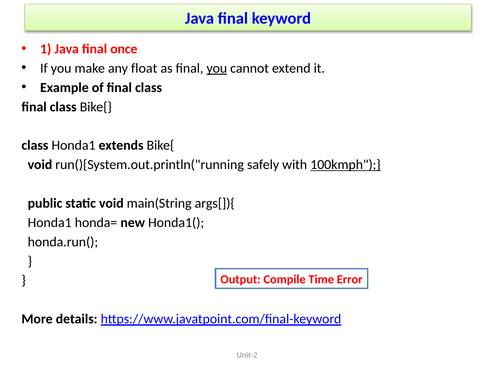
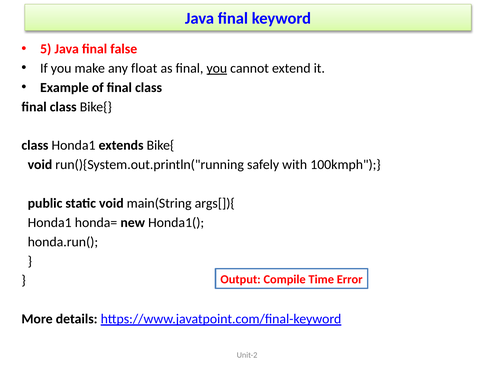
1: 1 -> 5 (46, 49)
once: once -> false (124, 49)
100kmph underline: present -> none (346, 165)
